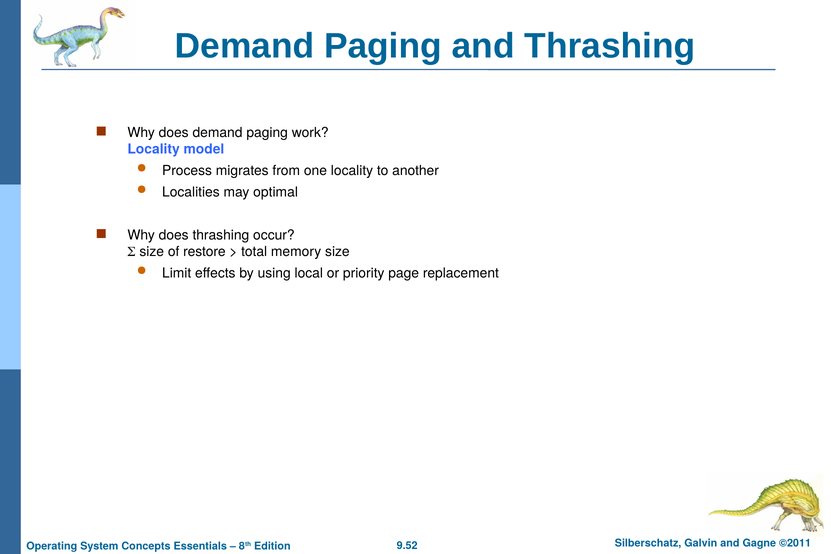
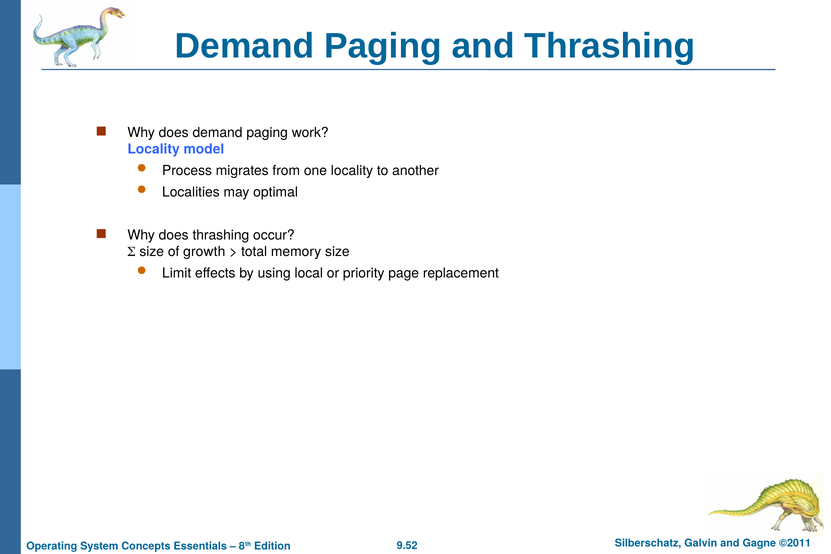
restore: restore -> growth (204, 252)
